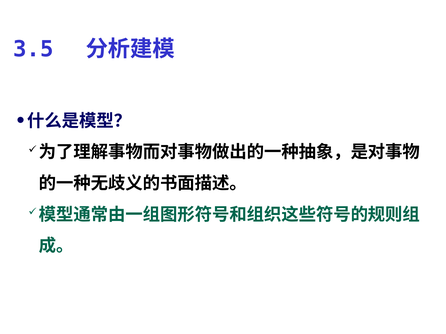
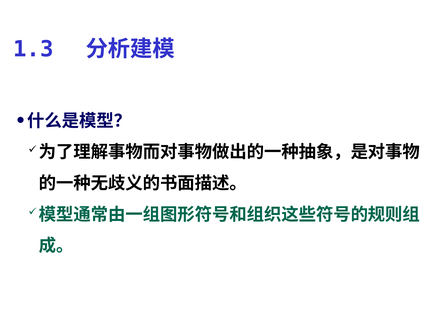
3.5: 3.5 -> 1.3 (33, 49)
